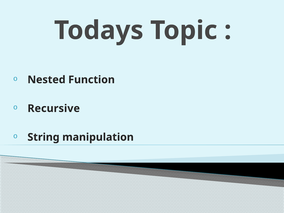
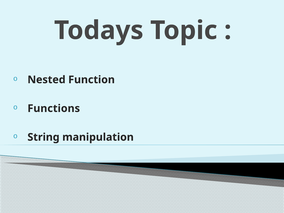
Recursive: Recursive -> Functions (54, 108)
